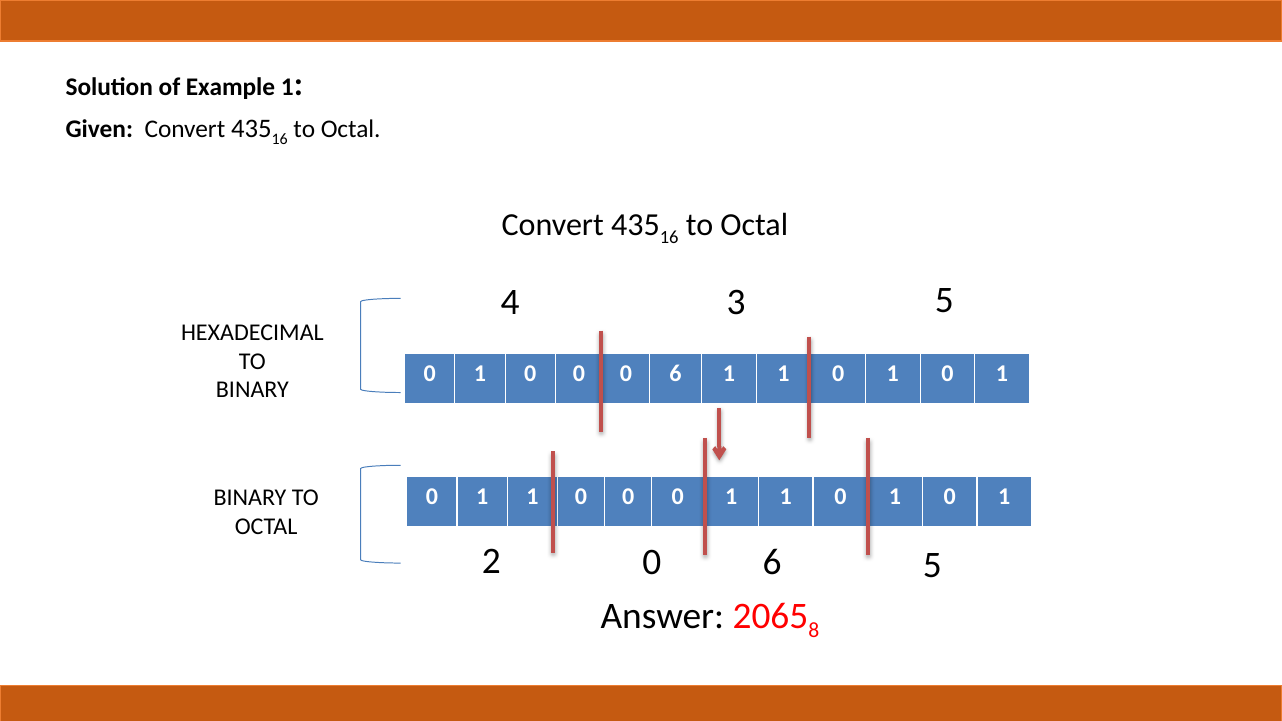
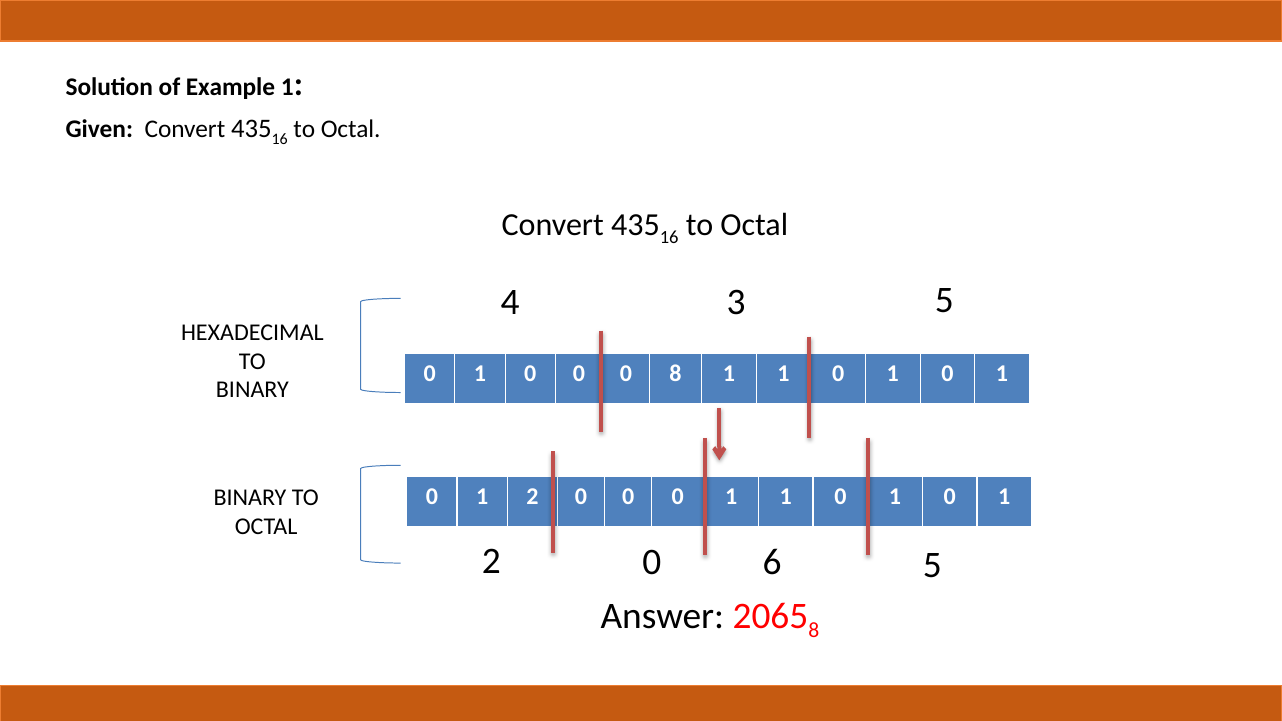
0 6: 6 -> 8 (676, 374)
1: 1 -> 2 (532, 497)
